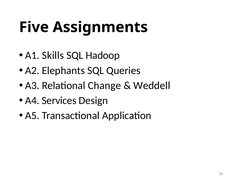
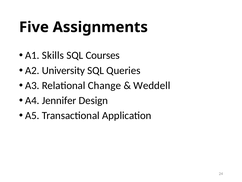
Hadoop: Hadoop -> Courses (103, 55)
Elephants: Elephants -> University (63, 70)
Services: Services -> Jennifer (59, 100)
